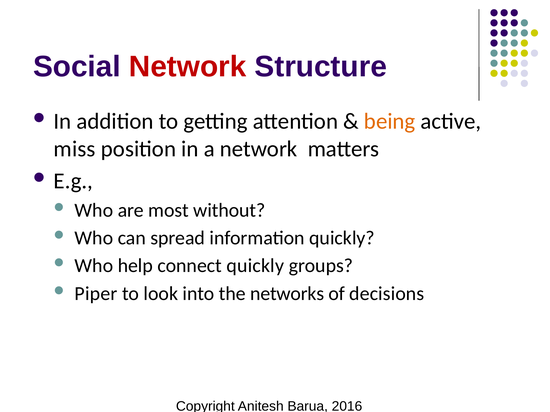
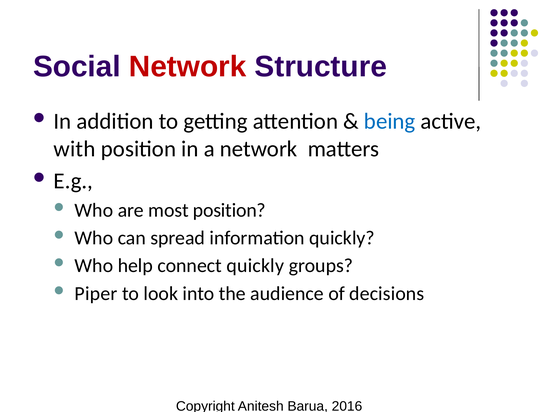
being colour: orange -> blue (390, 122)
miss: miss -> with (75, 149)
most without: without -> position (229, 211)
networks: networks -> audience (287, 294)
